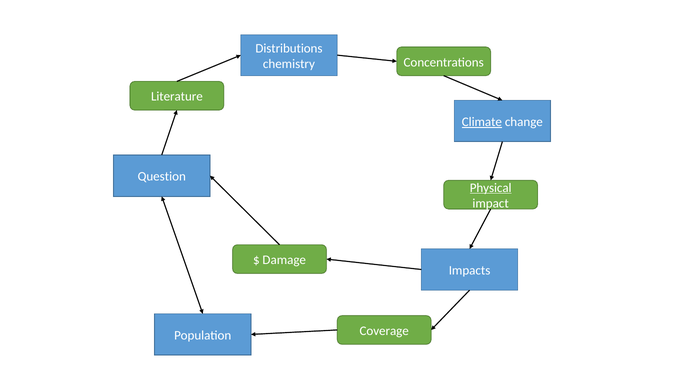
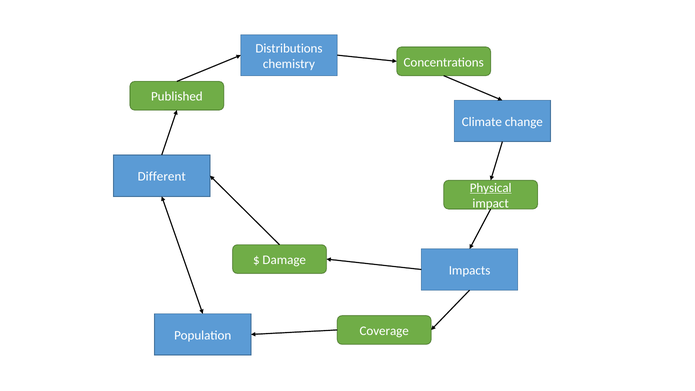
Literature: Literature -> Published (177, 97)
Climate underline: present -> none (482, 122)
Question: Question -> Different (162, 177)
